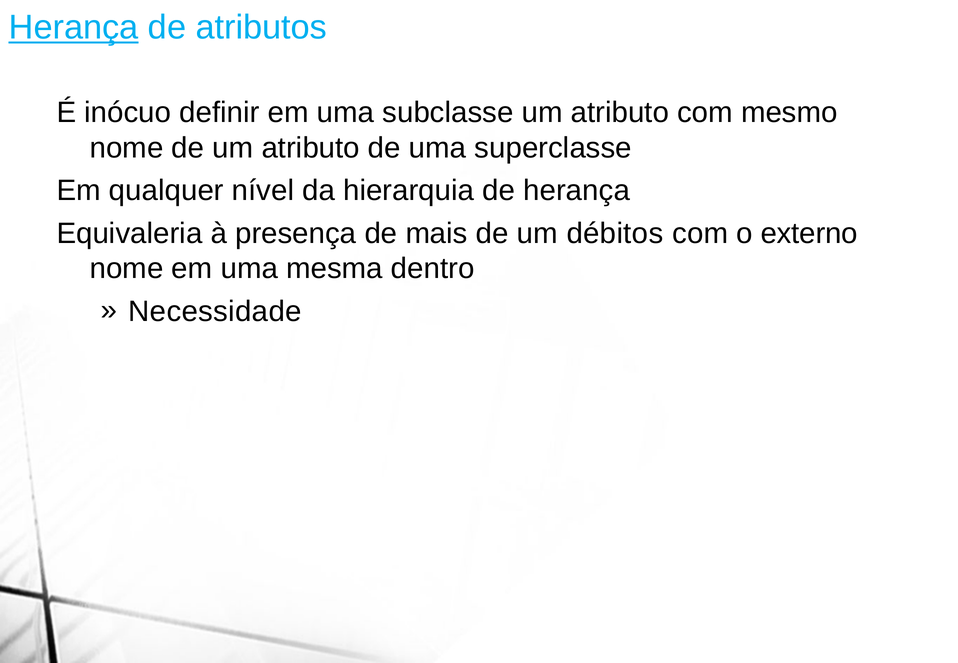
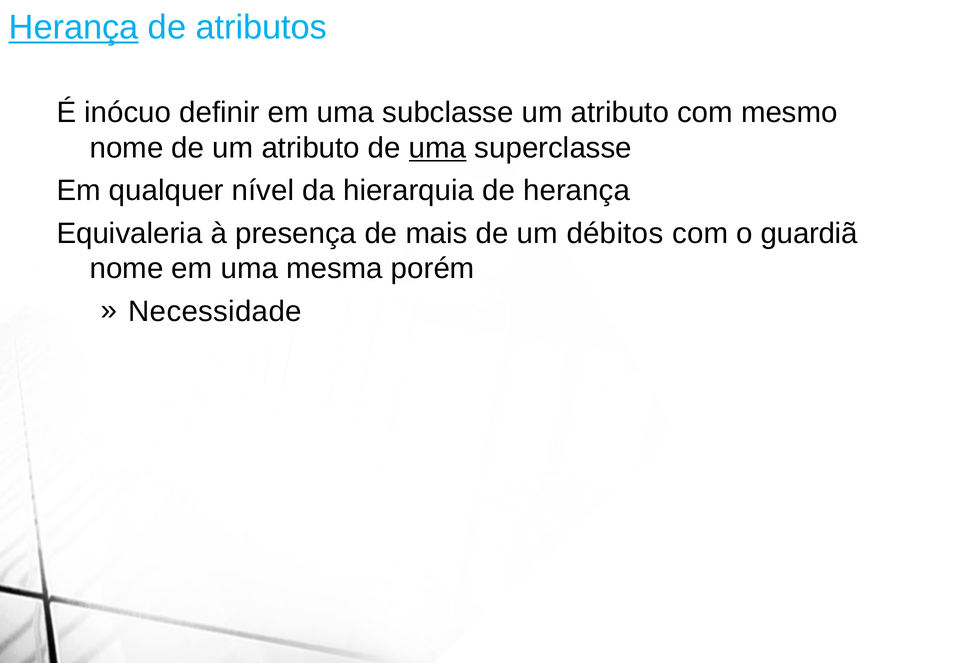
uma underline: none -> present (438, 148)
externo: externo -> guardiã (809, 233)
dentro: dentro -> porém (433, 269)
